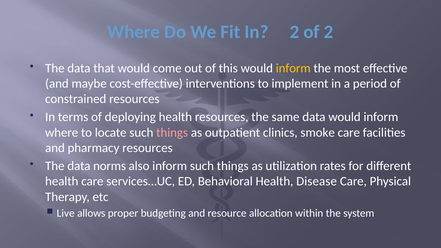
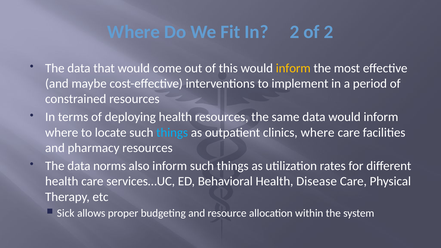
things colour: pink -> light blue (172, 132)
clinics smoke: smoke -> where (318, 132)
Live: Live -> Sick (66, 213)
